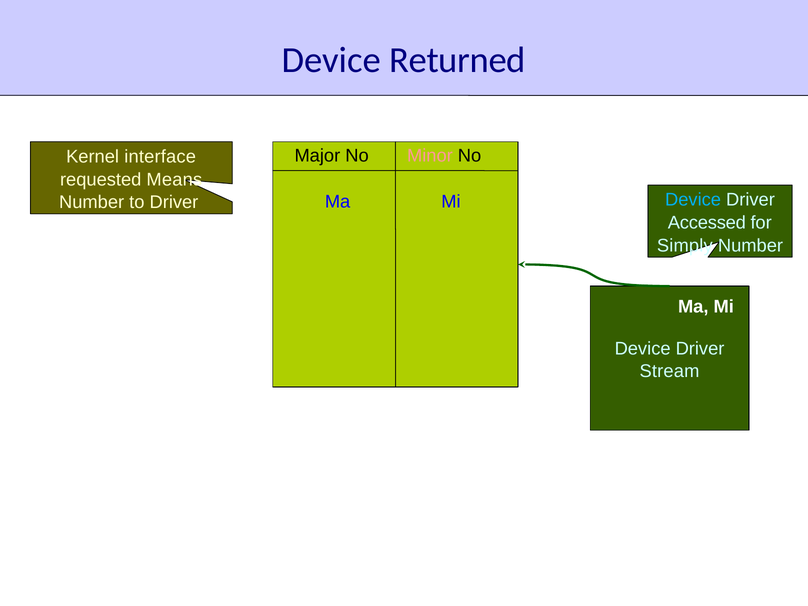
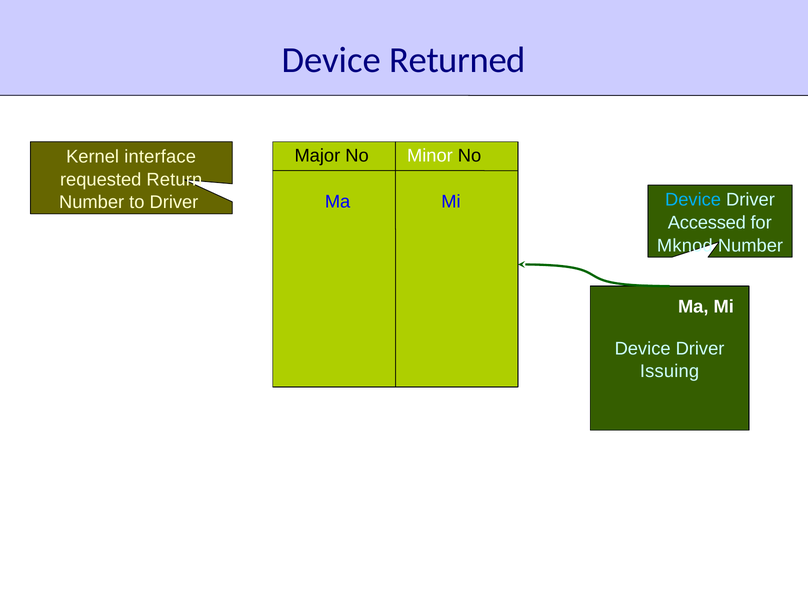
Minor colour: pink -> white (430, 156)
Means: Means -> Return (174, 179)
Simply: Simply -> Mknod (685, 246)
Stream: Stream -> Issuing (670, 371)
